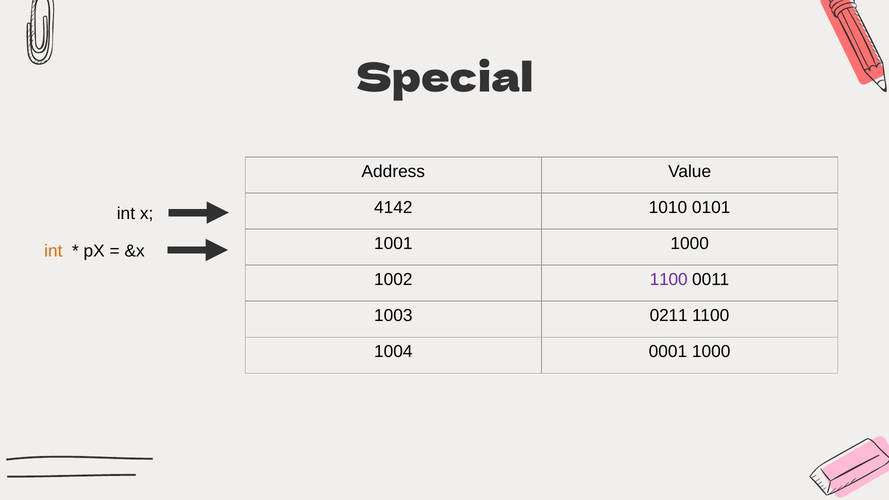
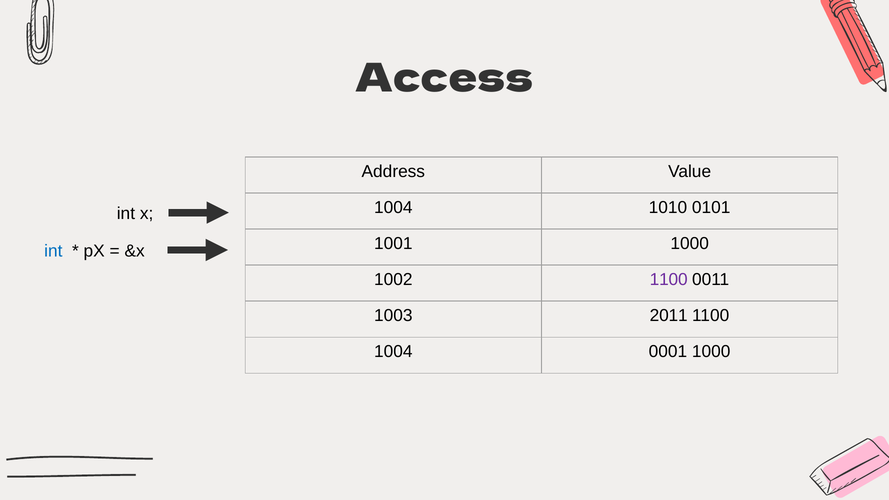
Special: Special -> Access (444, 79)
4142: 4142 -> 1004 (393, 207)
int colour: orange -> blue (53, 251)
0211: 0211 -> 2011 (669, 316)
